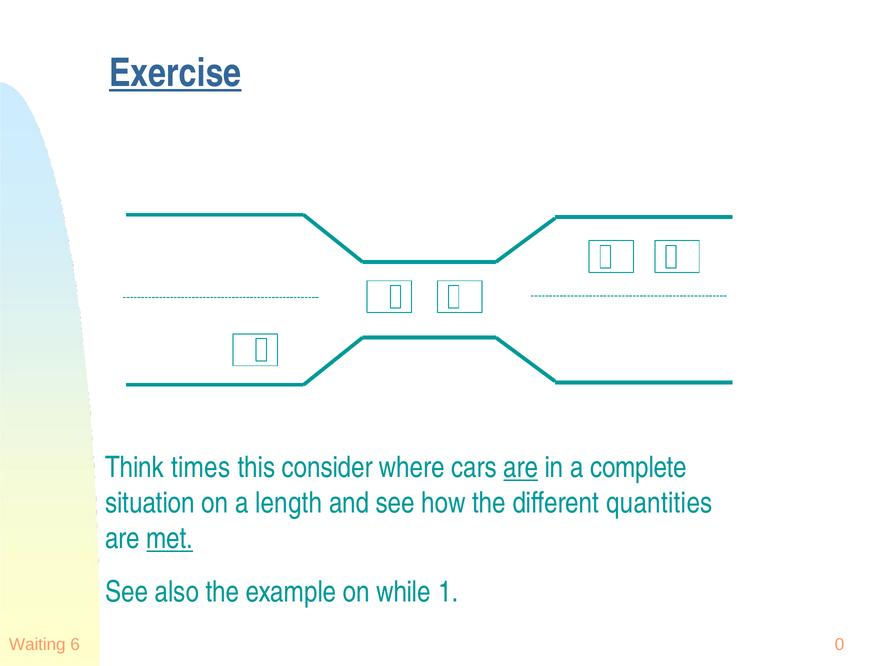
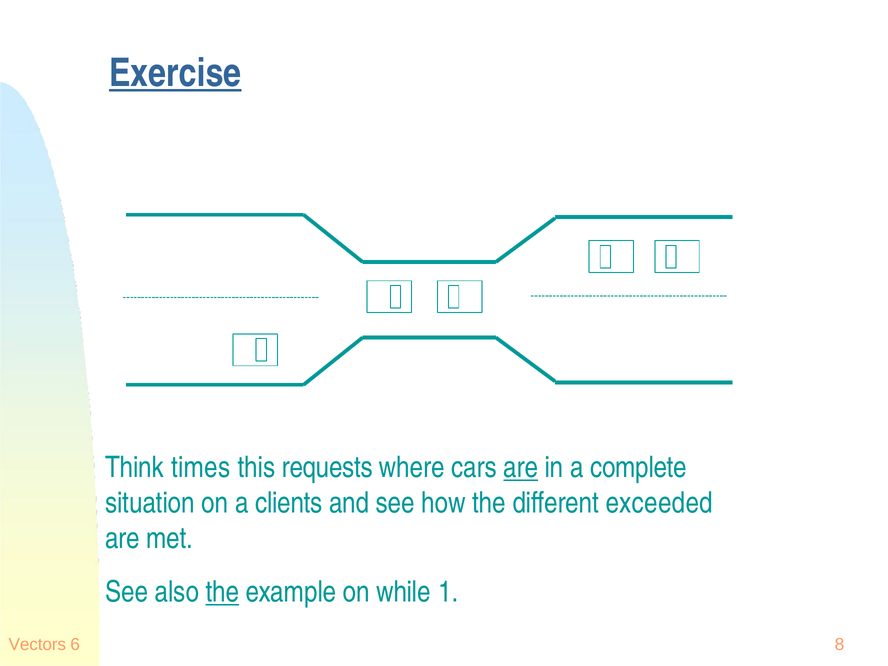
consider: consider -> requests (327, 468)
length: length -> clients (289, 503)
quantities: quantities -> exceeded (659, 503)
met underline: present -> none (170, 539)
the underline: none -> present (222, 592)
Waiting: Waiting -> Vectors (37, 645)
0: 0 -> 8 (839, 645)
